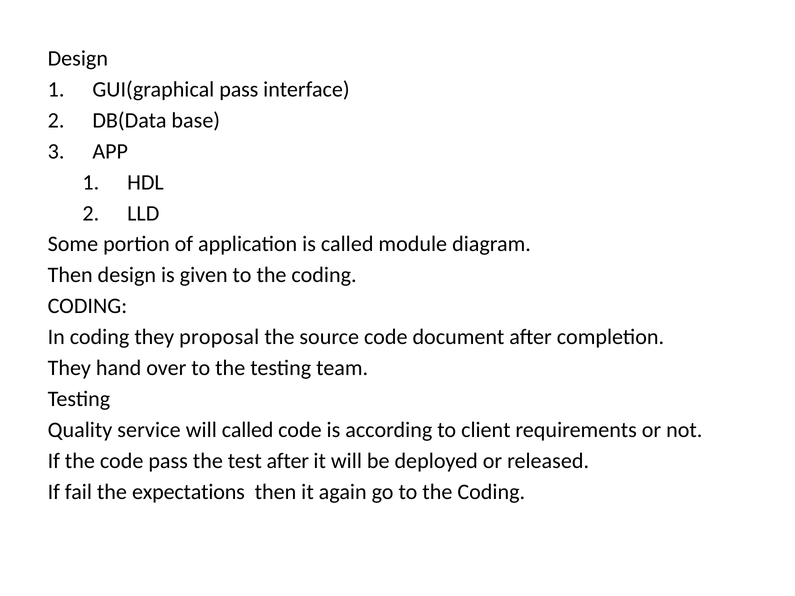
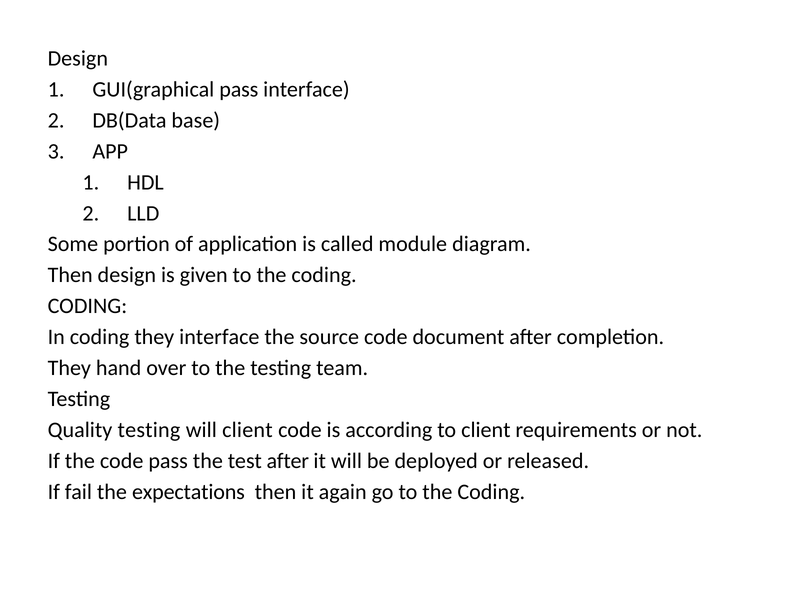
they proposal: proposal -> interface (219, 337)
Quality service: service -> testing (149, 430)
will called: called -> client (247, 430)
